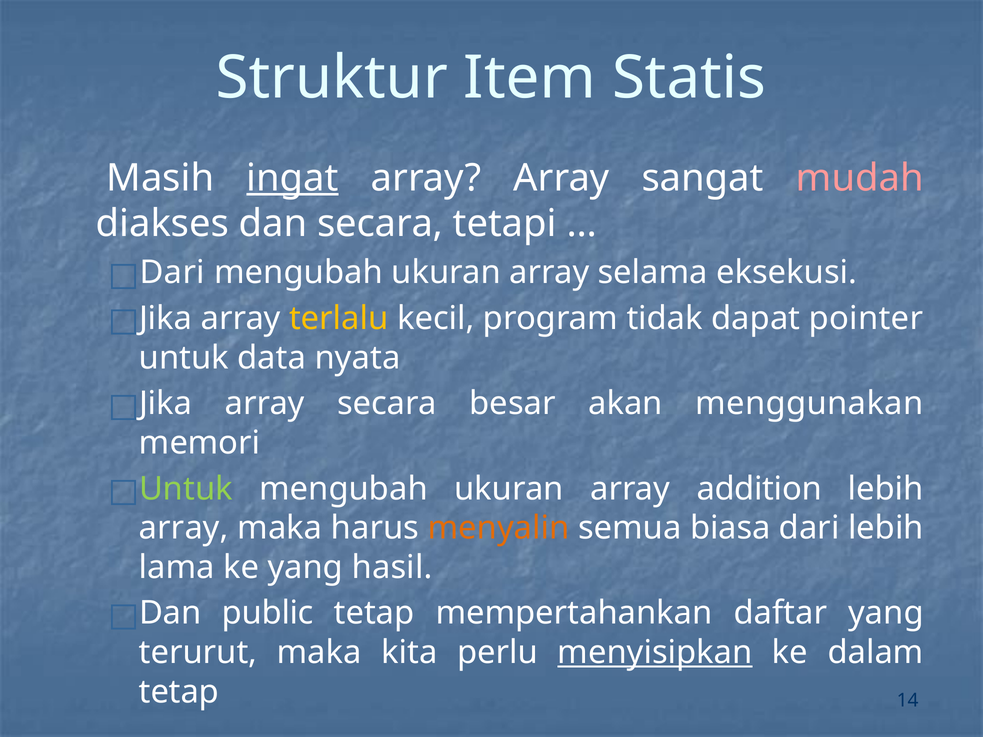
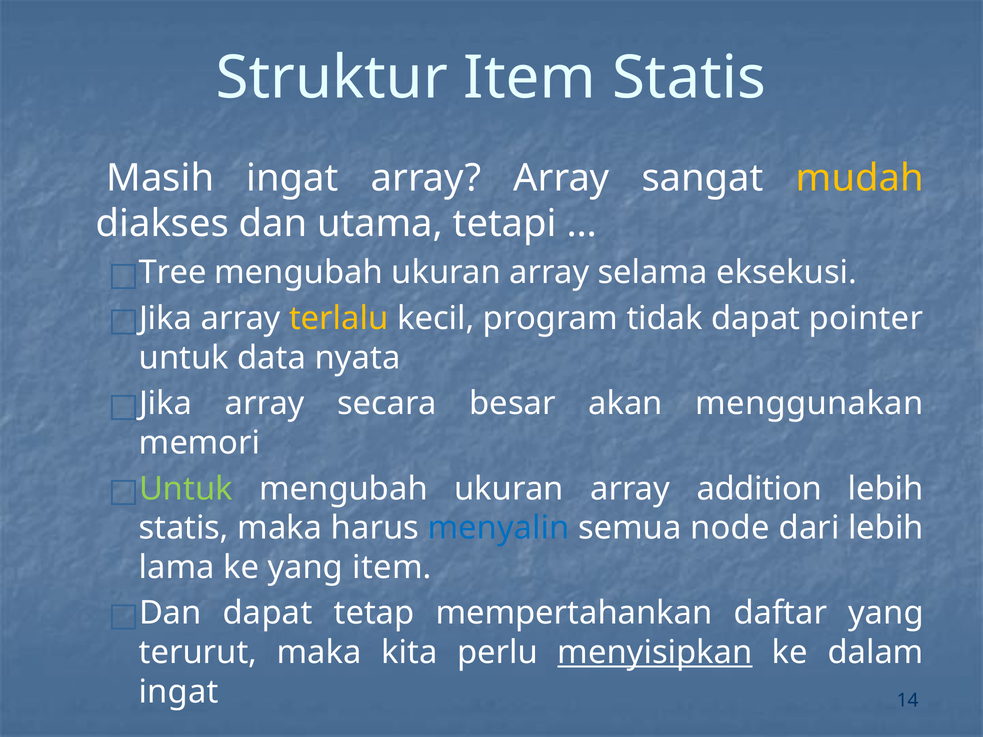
ingat underline: present -> none (293, 178)
mudah colour: pink -> yellow (860, 178)
dan secara: secara -> utama (380, 224)
Dari: Dari -> Tree (173, 273)
array: array -> statis (184, 528)
menyalin colour: orange -> blue (498, 528)
biasa: biasa -> node (730, 528)
yang hasil: hasil -> item (392, 568)
Dan public: public -> dapat (268, 613)
tetap: tetap -> ingat (179, 692)
